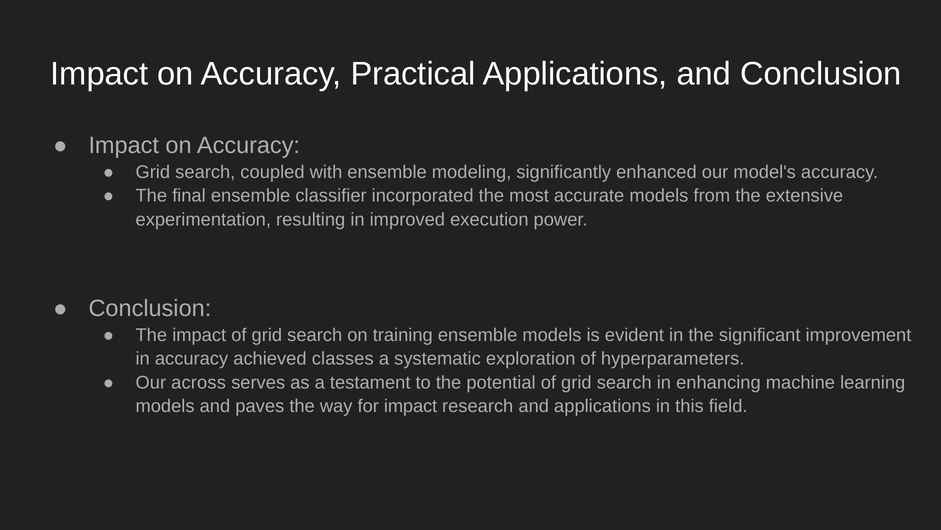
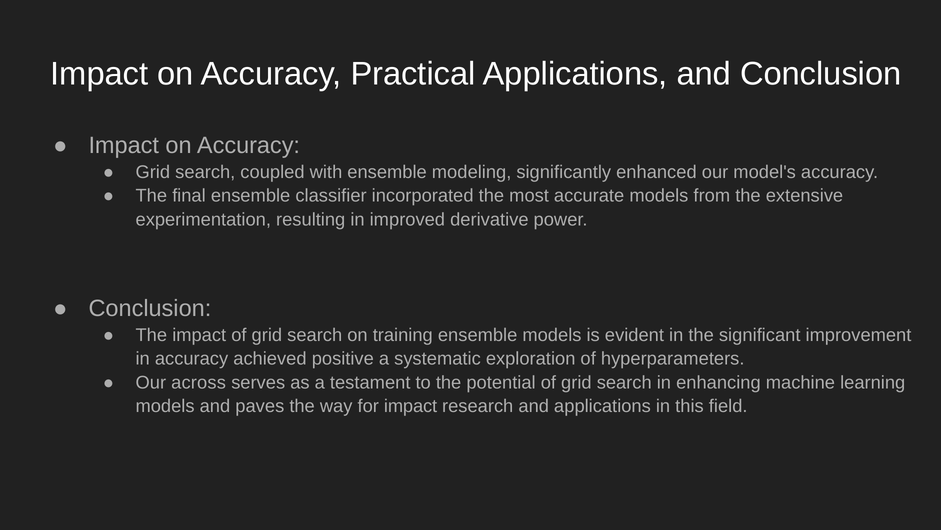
execution: execution -> derivative (489, 219)
classes: classes -> positive (343, 358)
